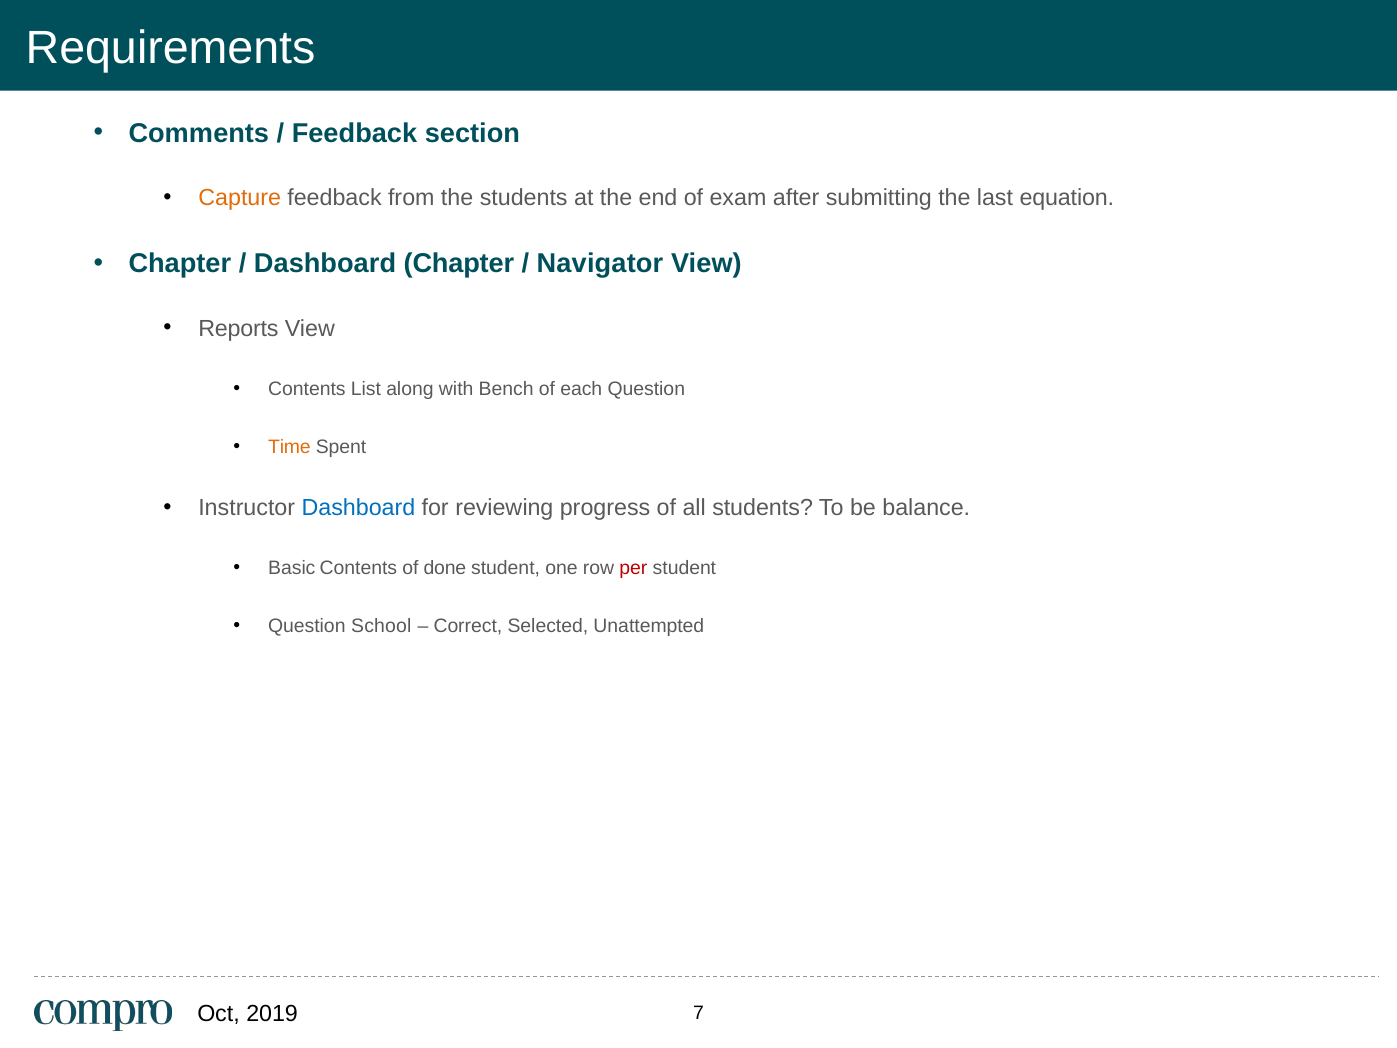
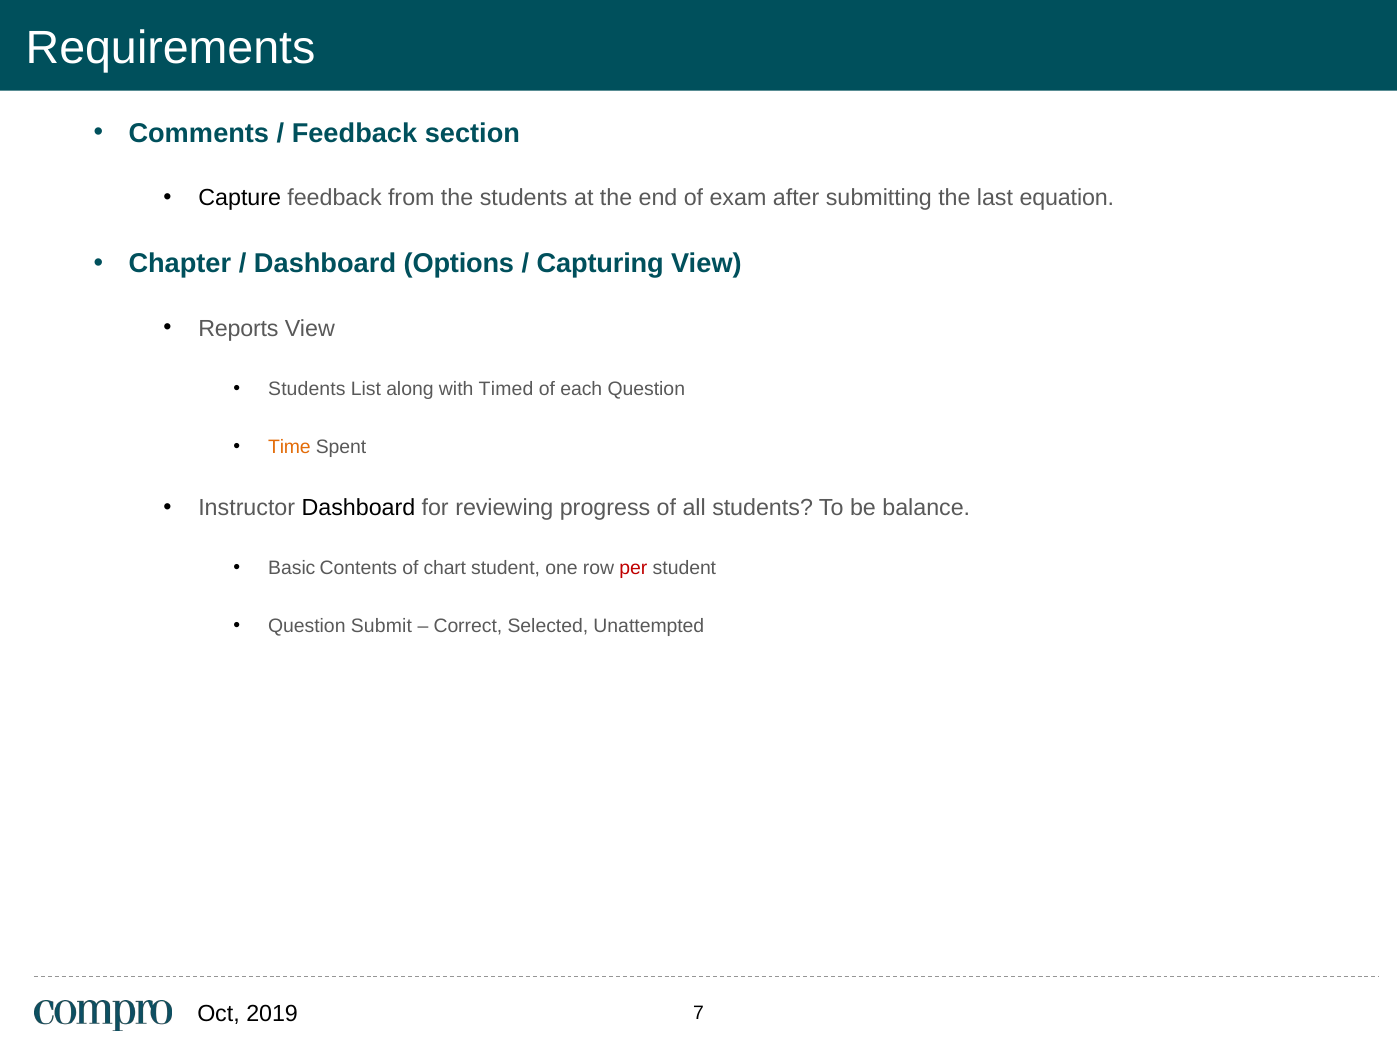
Capture colour: orange -> black (240, 198)
Dashboard Chapter: Chapter -> Options (459, 264)
Navigator: Navigator -> Capturing (600, 264)
Contents: Contents -> Students (307, 389)
Bench: Bench -> Timed (506, 389)
Dashboard colour: blue -> black (358, 508)
done: done -> chart (445, 568)
School: School -> Submit (381, 626)
